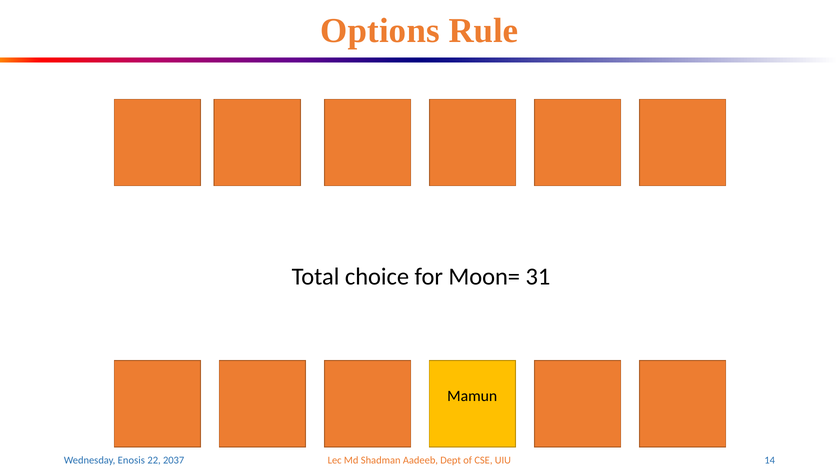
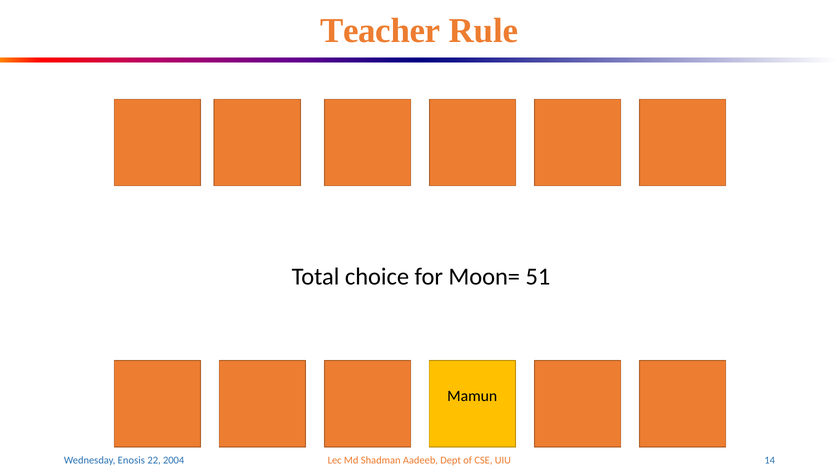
Options: Options -> Teacher (380, 31)
31: 31 -> 51 (538, 277)
2037: 2037 -> 2004 (174, 460)
